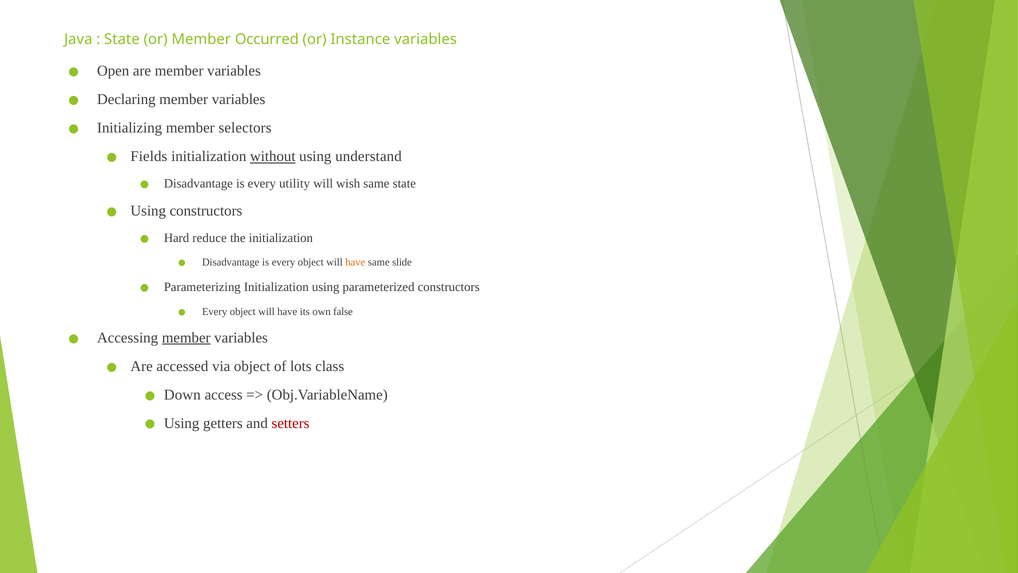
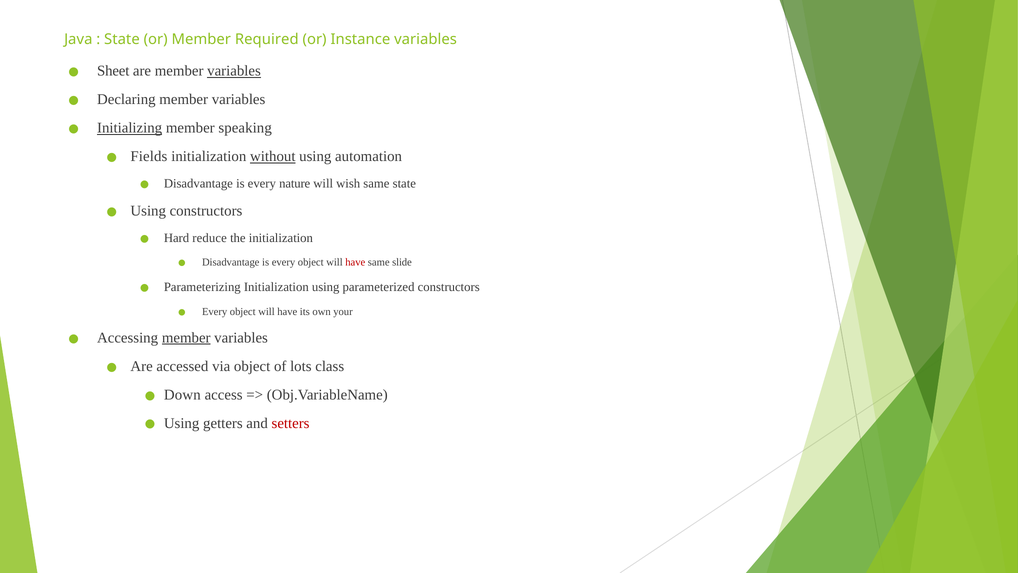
Occurred: Occurred -> Required (267, 39)
Open: Open -> Sheet (113, 71)
variables underline: none -> present (234, 71)
Initializing underline: none -> present (130, 128)
selectors: selectors -> speaking (245, 128)
understand: understand -> automation (369, 156)
utility: utility -> nature (295, 183)
have colour: orange -> red (355, 262)
false: false -> your (343, 311)
